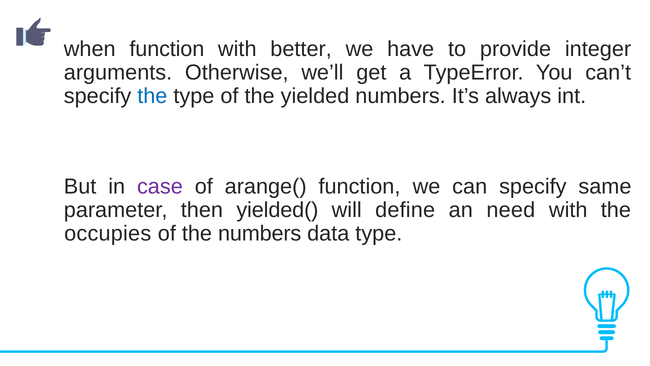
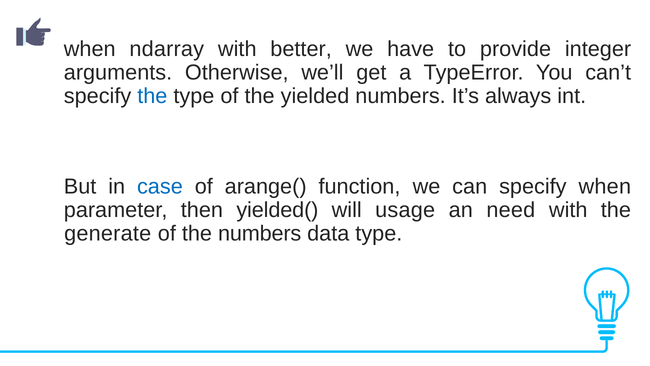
when function: function -> ndarray (167, 49)
case colour: purple -> blue (160, 186)
specify same: same -> when (605, 186)
define: define -> usage (405, 210)
occupies: occupies -> generate (108, 233)
